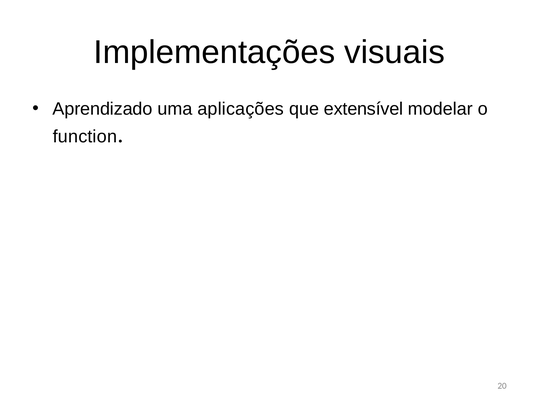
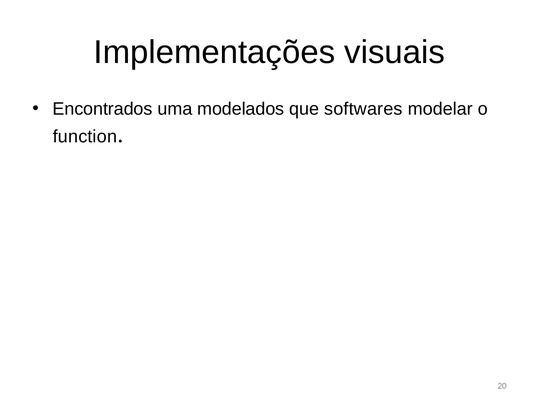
Aprendizado: Aprendizado -> Encontrados (103, 109)
aplicações: aplicações -> modelados (241, 109)
extensível: extensível -> softwares (363, 109)
